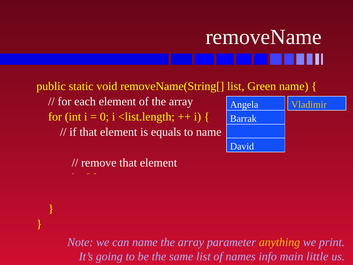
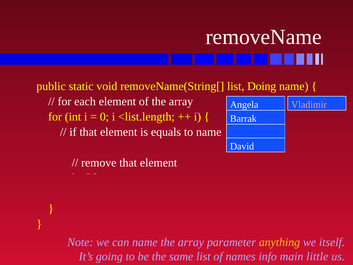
Green: Green -> Doing (262, 86)
Vladimir colour: yellow -> pink (309, 105)
print: print -> itself (332, 242)
